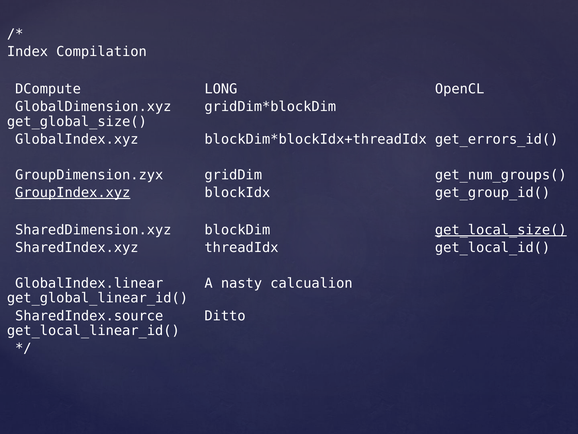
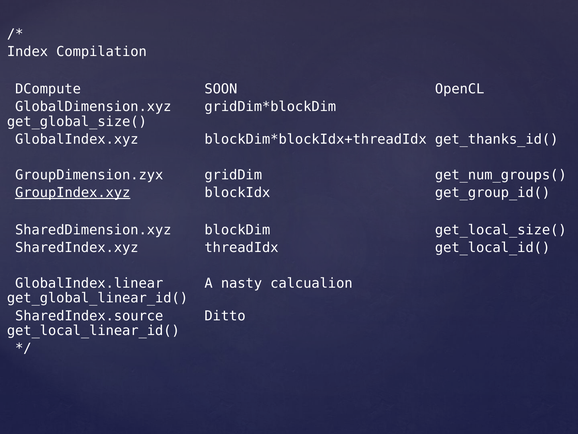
LONG: LONG -> SOON (221, 89)
get_errors_id(: get_errors_id( -> get_thanks_id( (497, 139)
get_local_size( underline: present -> none (501, 230)
